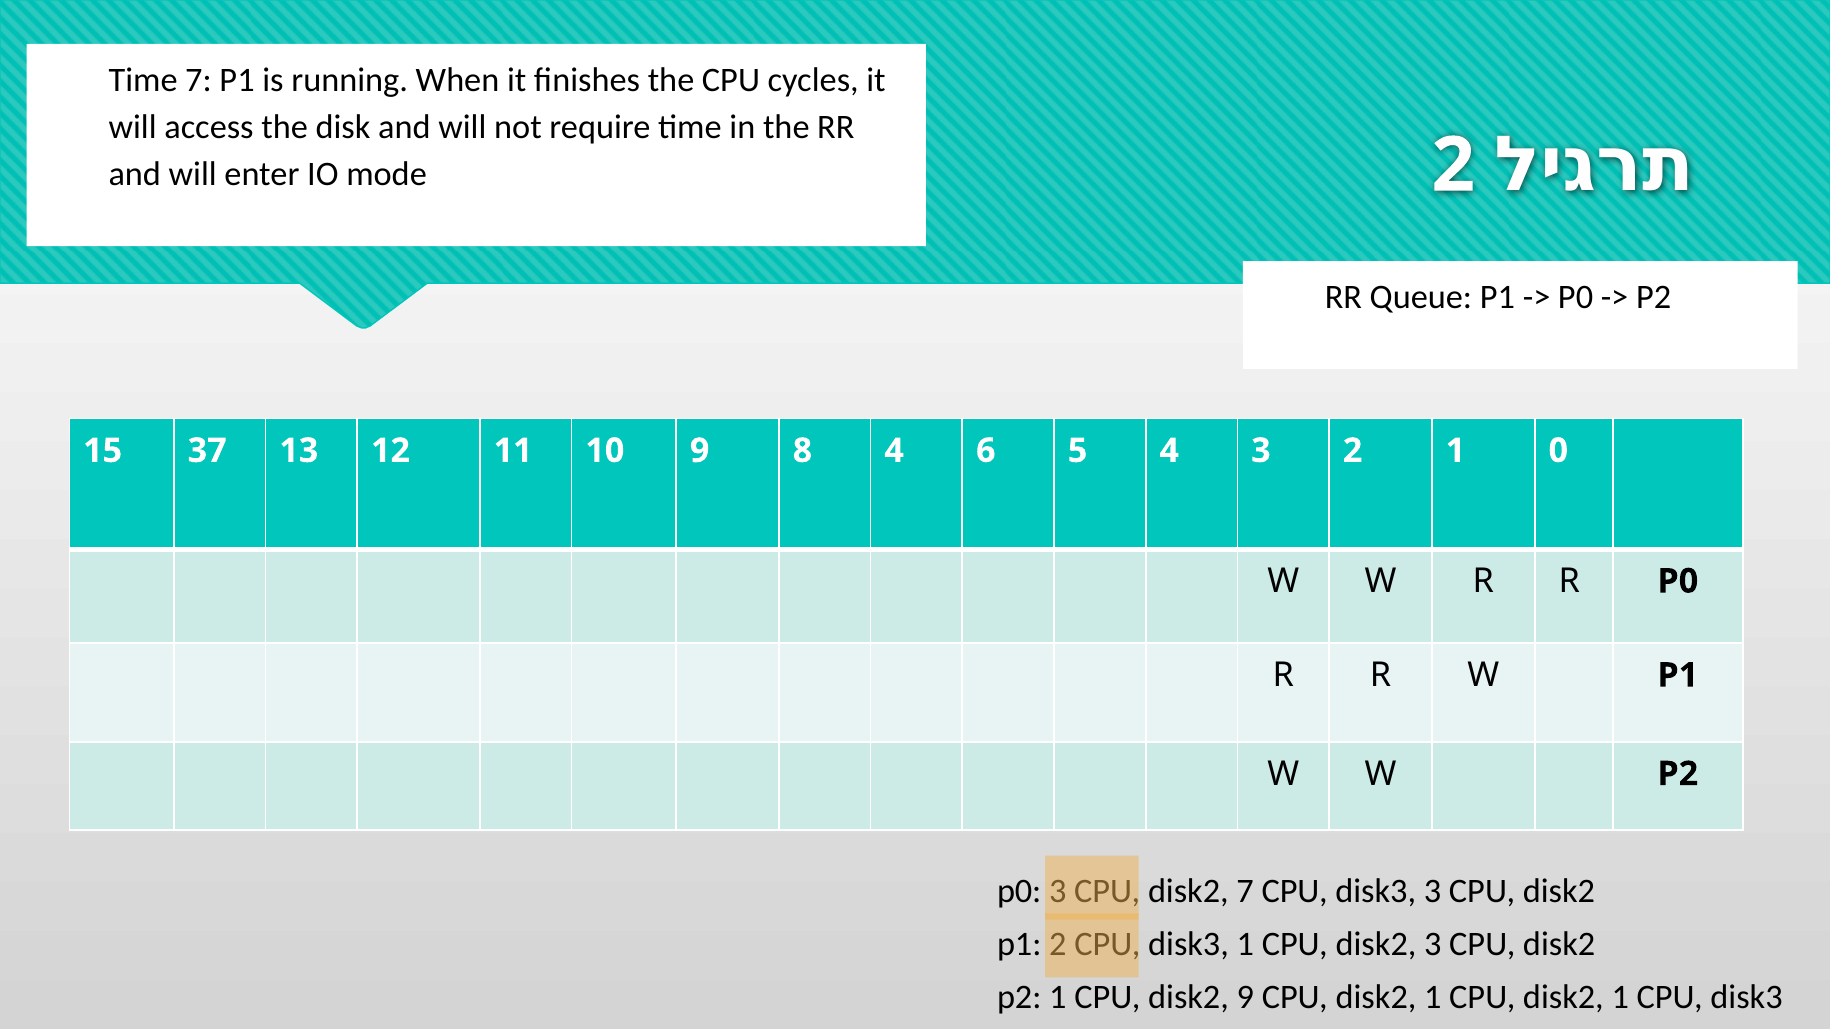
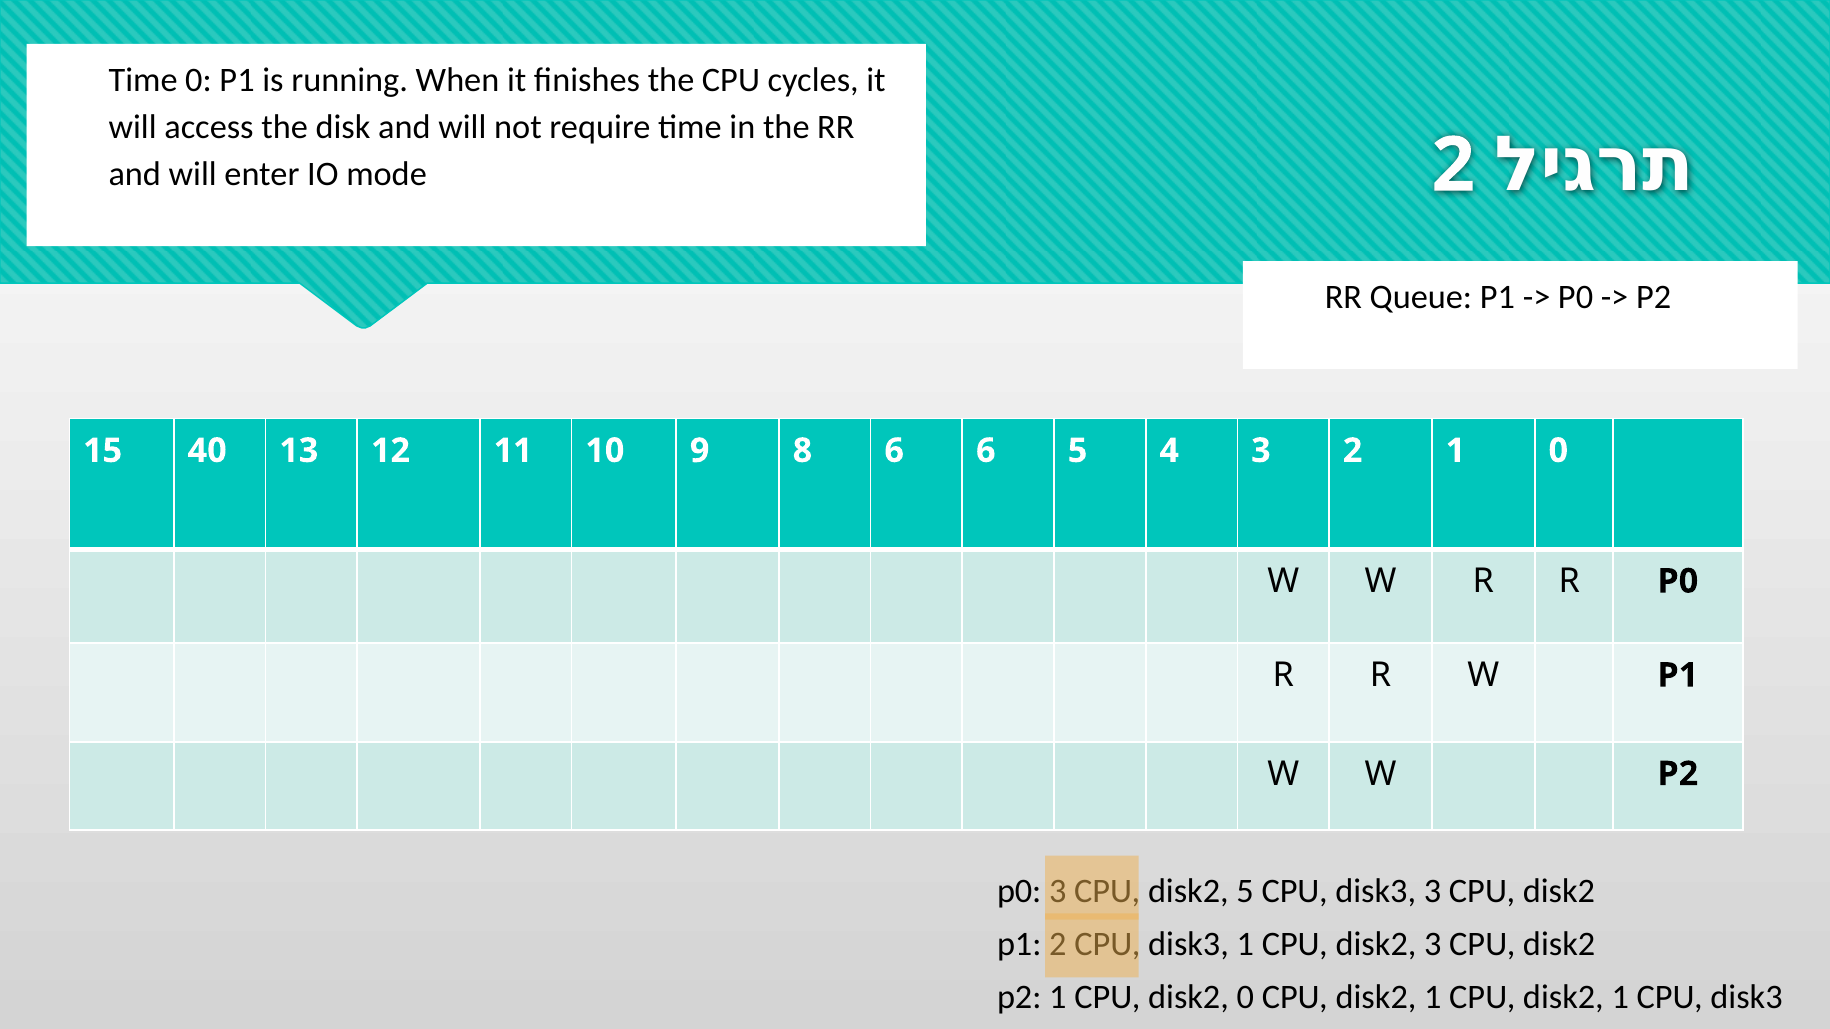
Time 7: 7 -> 0 (199, 80)
37: 37 -> 40 (207, 451)
8 4: 4 -> 6 (894, 451)
disk2 7: 7 -> 5 (1245, 892)
disk2 9: 9 -> 0 (1245, 998)
